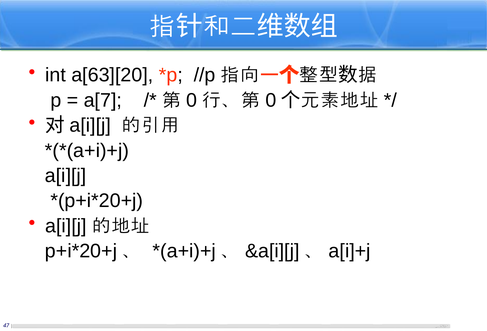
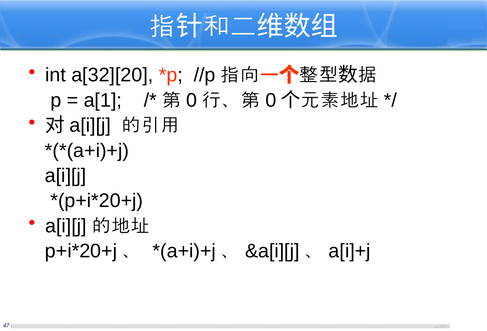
a[63][20: a[63][20 -> a[32][20 (112, 75)
a[7: a[7 -> a[1 (103, 100)
